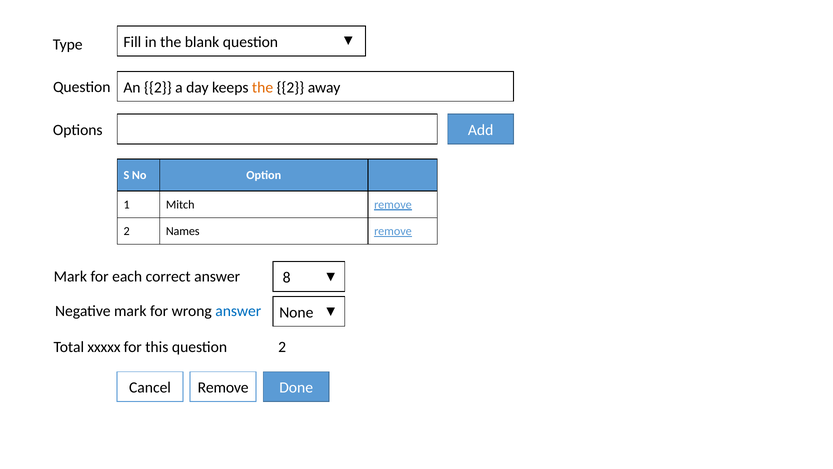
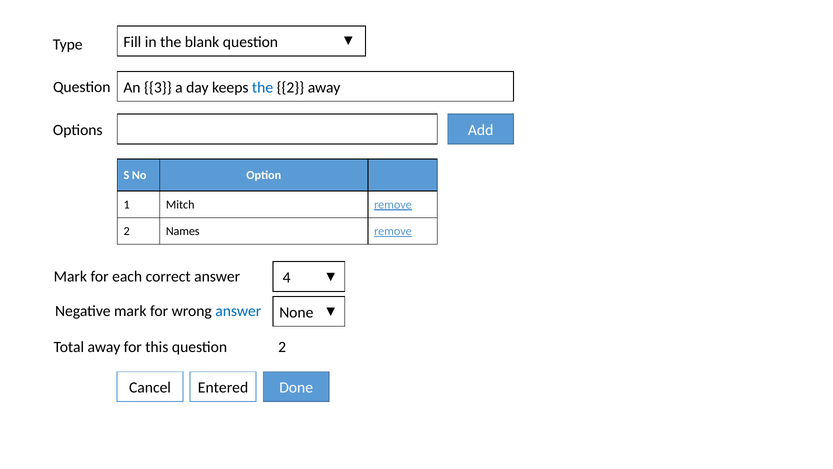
An 2: 2 -> 3 (158, 87)
the colour: orange -> blue (263, 87)
8: 8 -> 4 (287, 277)
Total xxxxx: xxxxx -> away (104, 347)
Cancel Remove: Remove -> Entered (223, 387)
